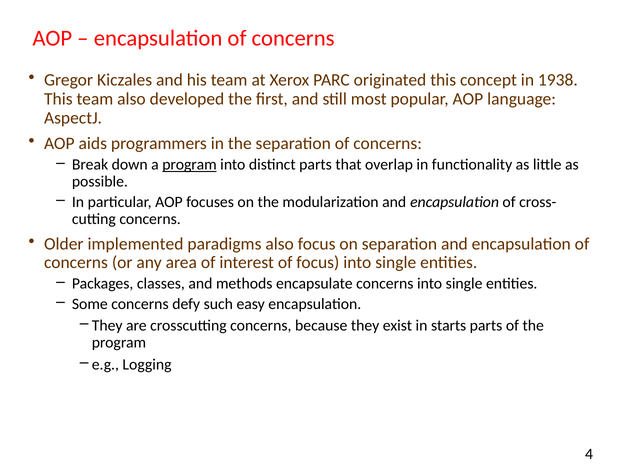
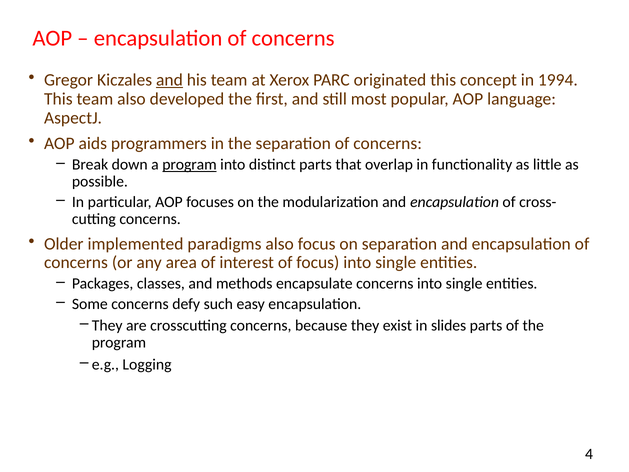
and underline: none -> present (169, 80)
1938: 1938 -> 1994 (558, 80)
starts: starts -> slides (449, 325)
